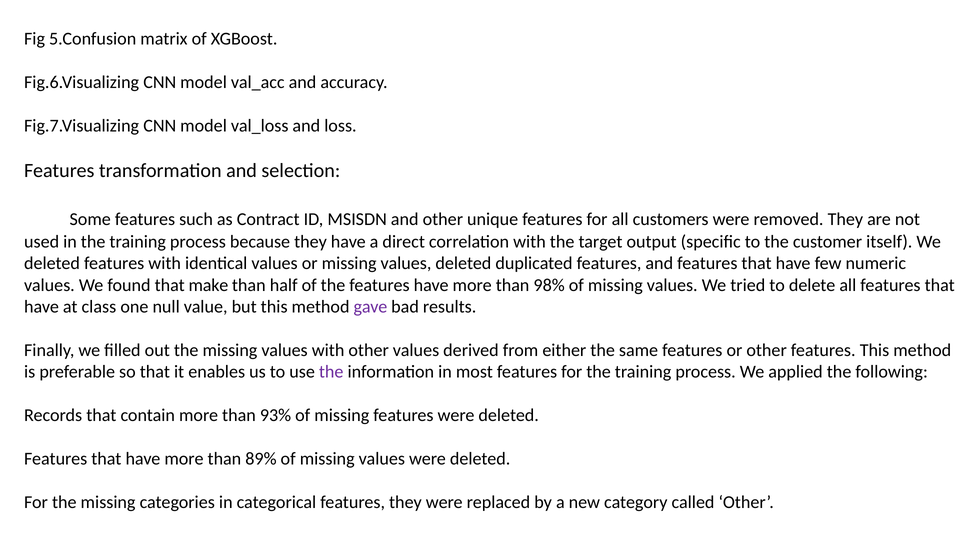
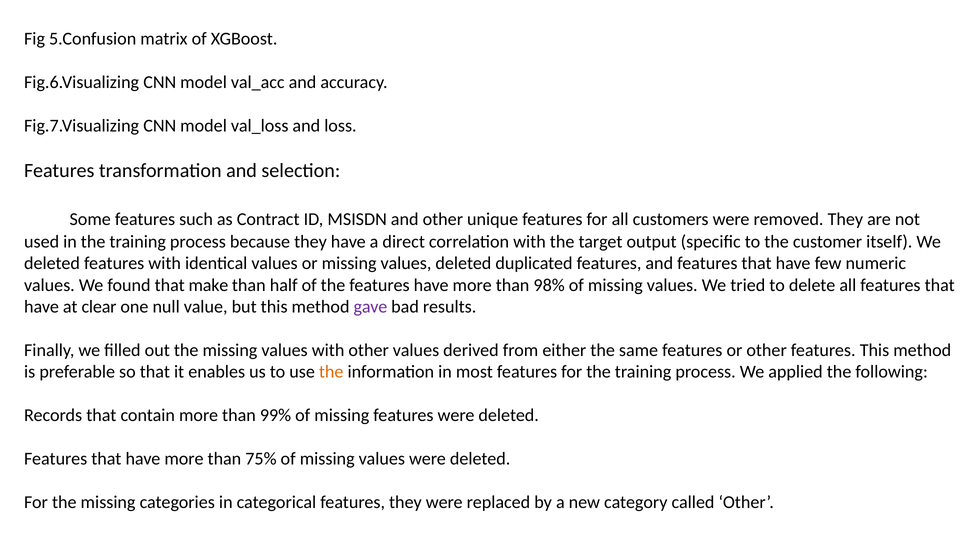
class: class -> clear (99, 307)
the colour: purple -> orange (331, 372)
93%: 93% -> 99% (276, 415)
89%: 89% -> 75% (261, 459)
